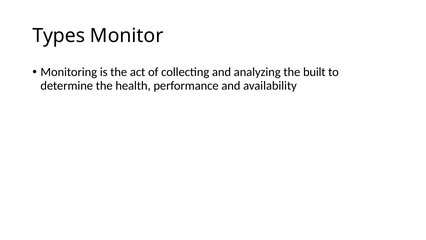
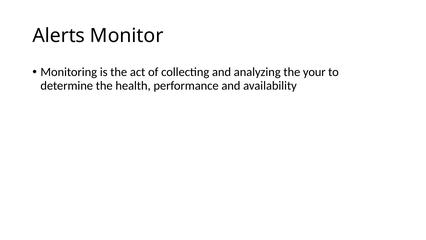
Types: Types -> Alerts (59, 36)
built: built -> your (314, 72)
